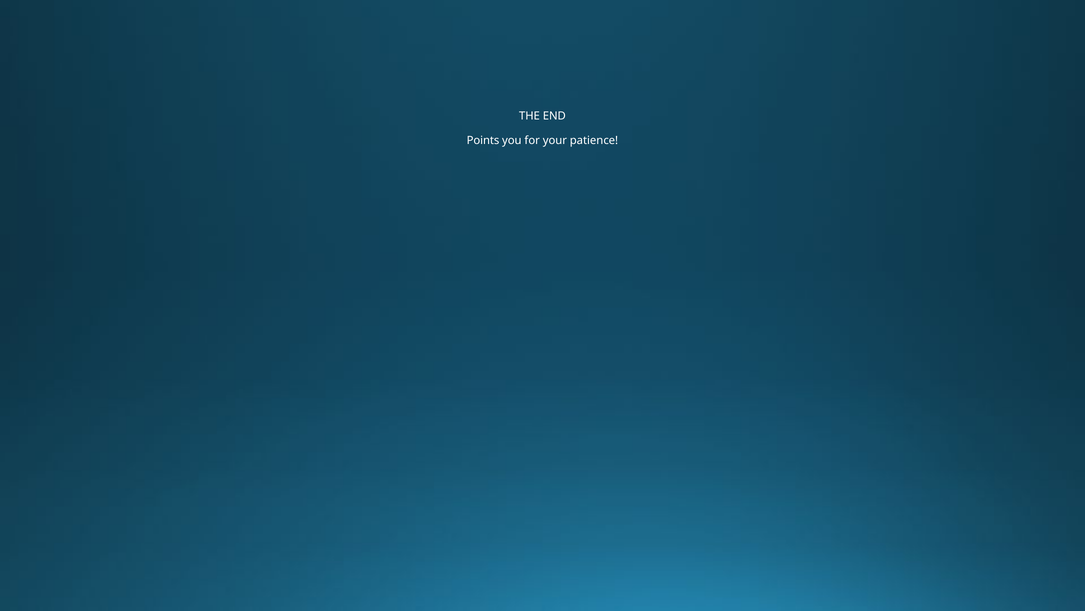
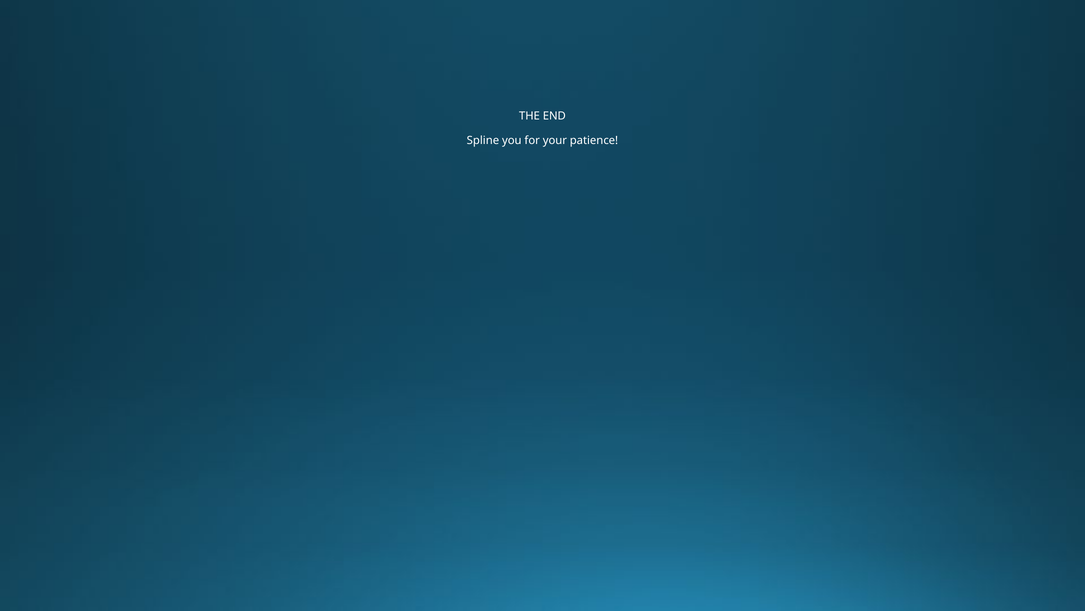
Points: Points -> Spline (483, 140)
